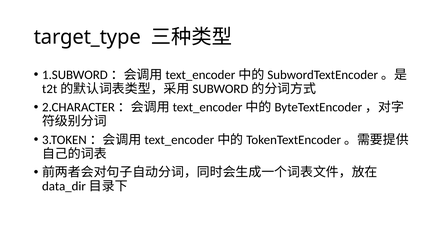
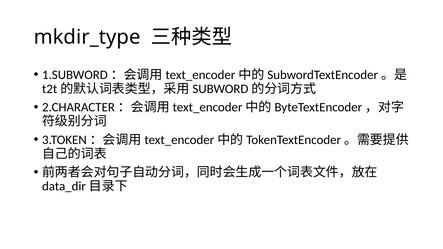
target_type: target_type -> mkdir_type (87, 37)
